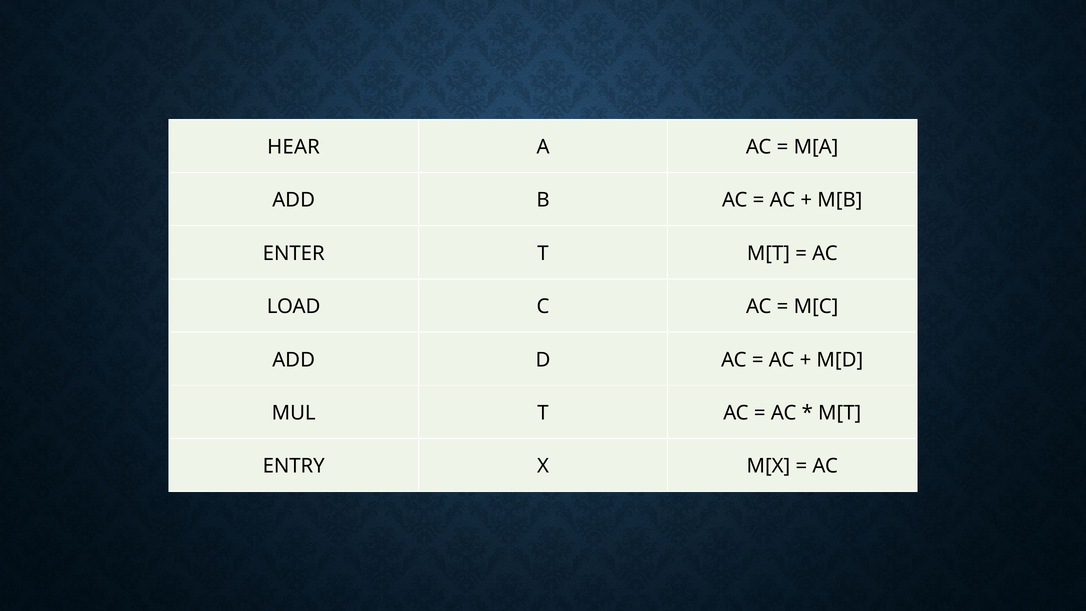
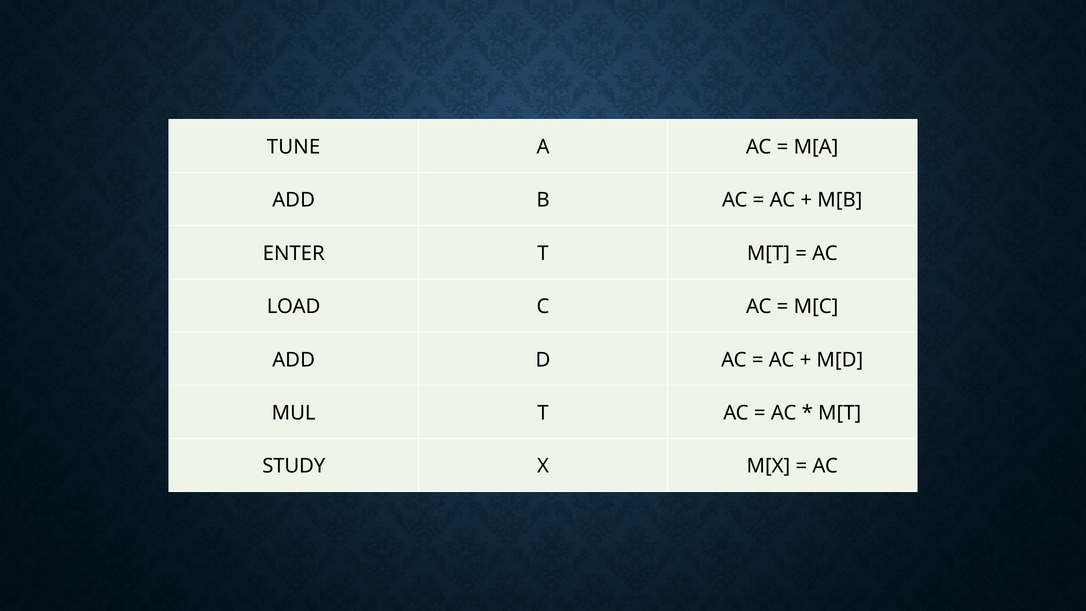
HEAR: HEAR -> TUNE (294, 147)
ENTRY: ENTRY -> STUDY (294, 466)
